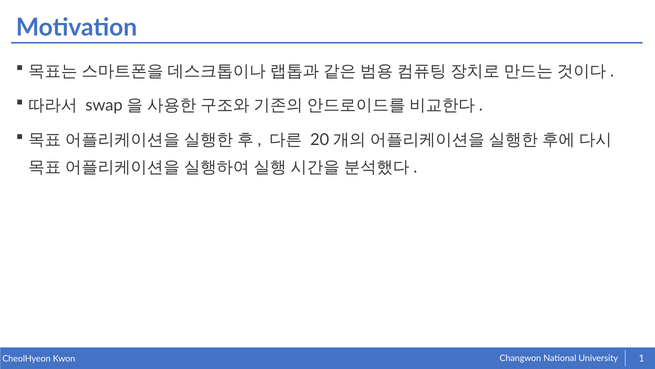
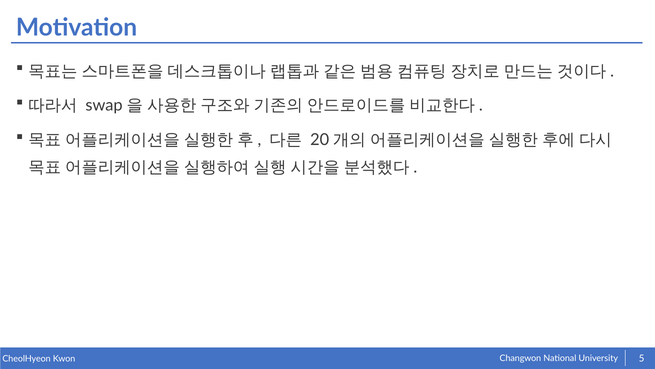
1: 1 -> 5 (642, 358)
